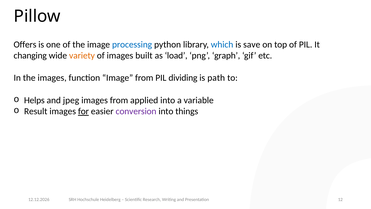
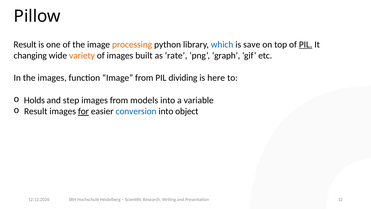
Offers: Offers -> Result (25, 44)
processing colour: blue -> orange (132, 44)
PIL underline: none -> present (306, 44)
load: load -> rate (176, 56)
path: path -> here (216, 78)
Helps: Helps -> Holds (34, 100)
jpeg: jpeg -> step (71, 100)
applied: applied -> models (144, 100)
conversion colour: purple -> blue (136, 111)
things: things -> object (187, 111)
